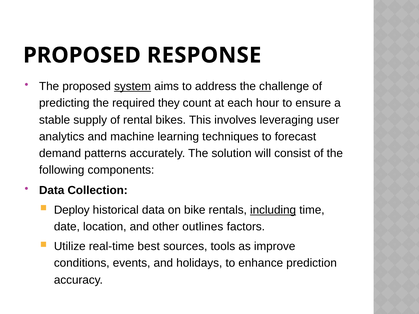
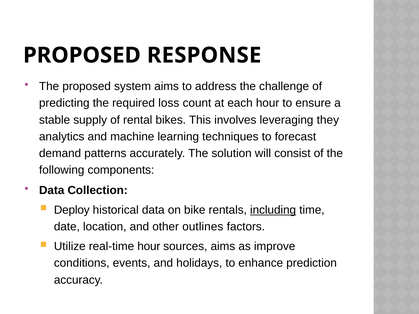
system underline: present -> none (133, 86)
they: they -> loss (169, 103)
user: user -> they (328, 120)
real-time best: best -> hour (149, 247)
sources tools: tools -> aims (223, 247)
